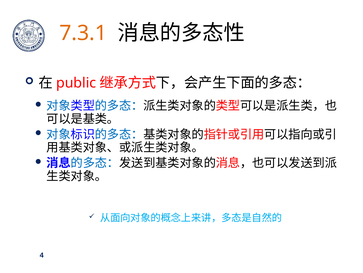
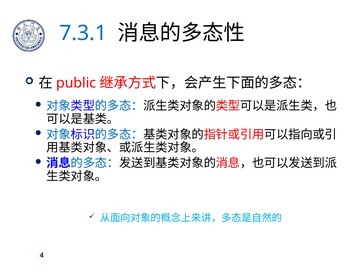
7.3.1 colour: orange -> blue (83, 33)
